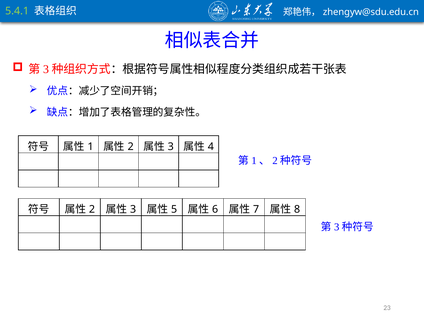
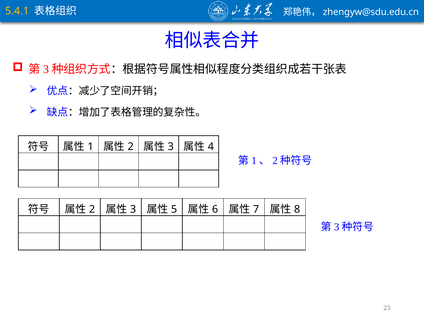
5.4.1 colour: light green -> yellow (17, 11)
